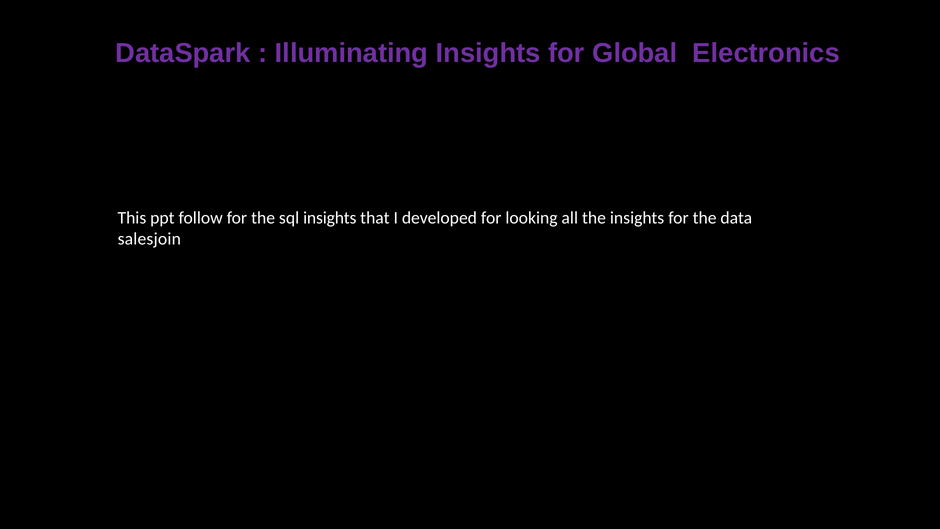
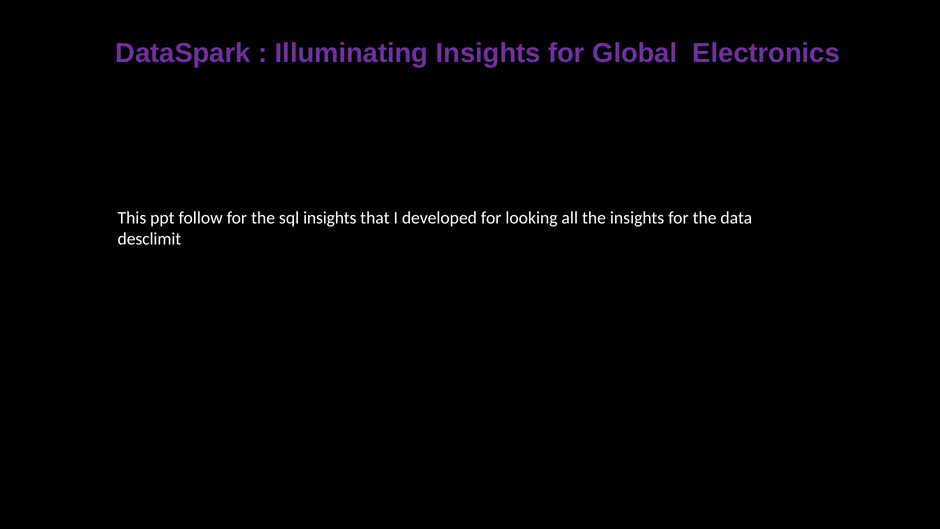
salesjoin: salesjoin -> desclimit (149, 239)
